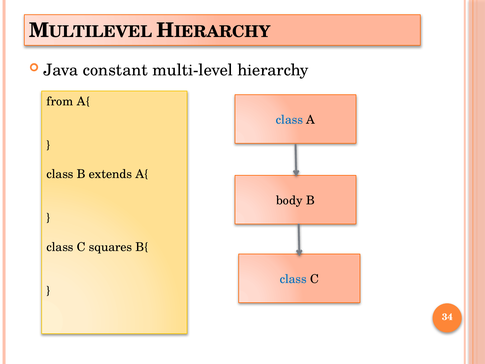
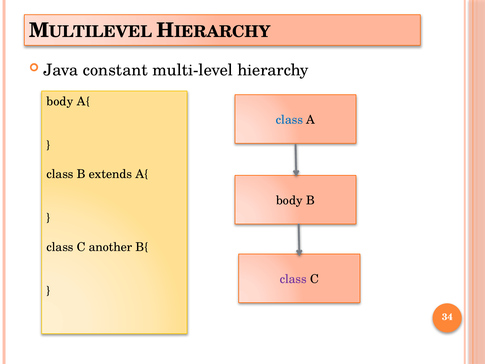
from: from -> body (60, 101)
squares: squares -> another (111, 247)
class colour: blue -> purple (293, 279)
